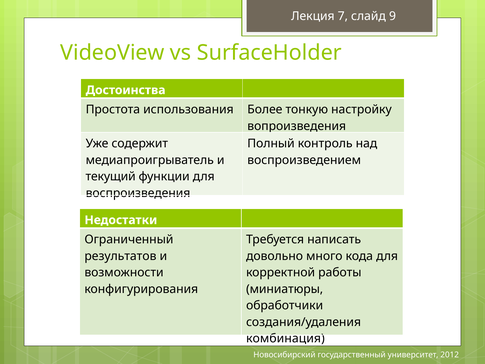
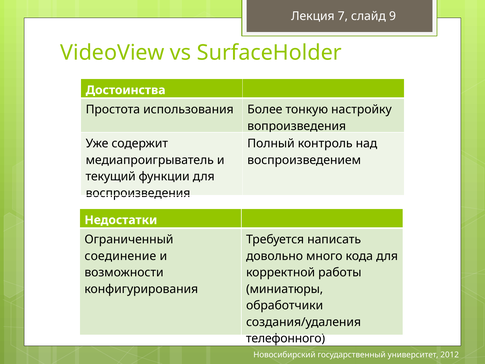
результатов: результатов -> соединение (120, 256)
комбинация: комбинация -> телефонного (286, 338)
